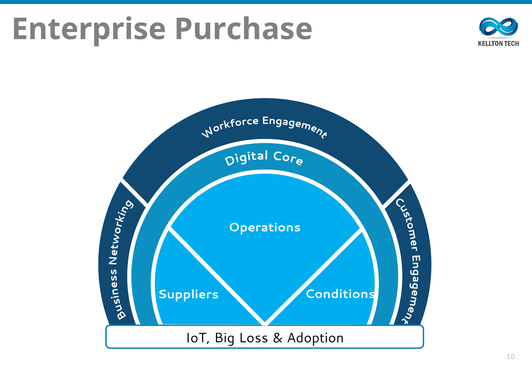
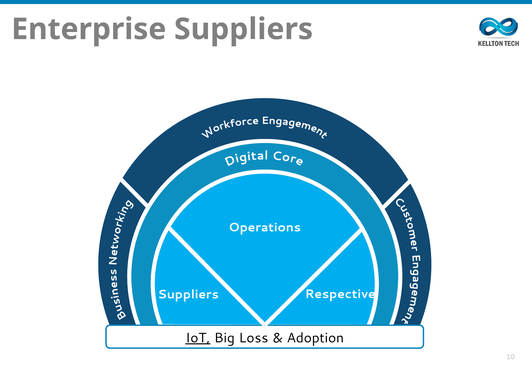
Enterprise Purchase: Purchase -> Suppliers (244, 29)
Conditions: Conditions -> Respective (340, 294)
IoT underline: none -> present (198, 338)
